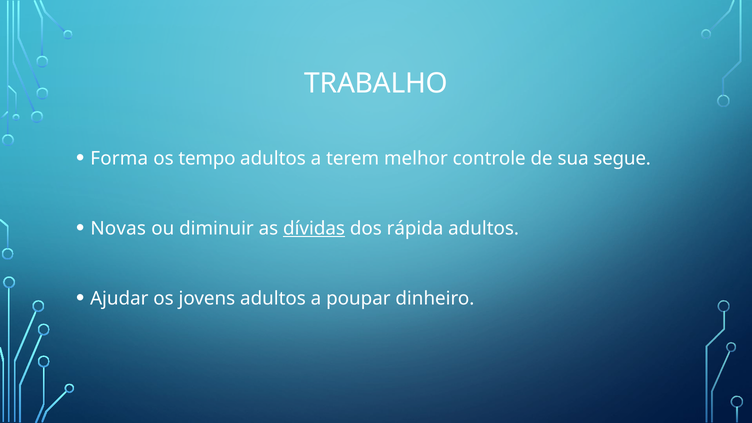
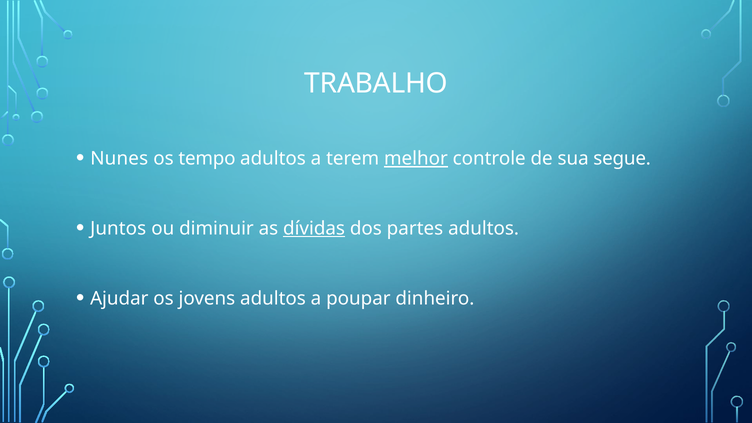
Forma: Forma -> Nunes (119, 159)
melhor underline: none -> present (416, 159)
Novas: Novas -> Juntos (118, 228)
rápida: rápida -> partes (415, 228)
